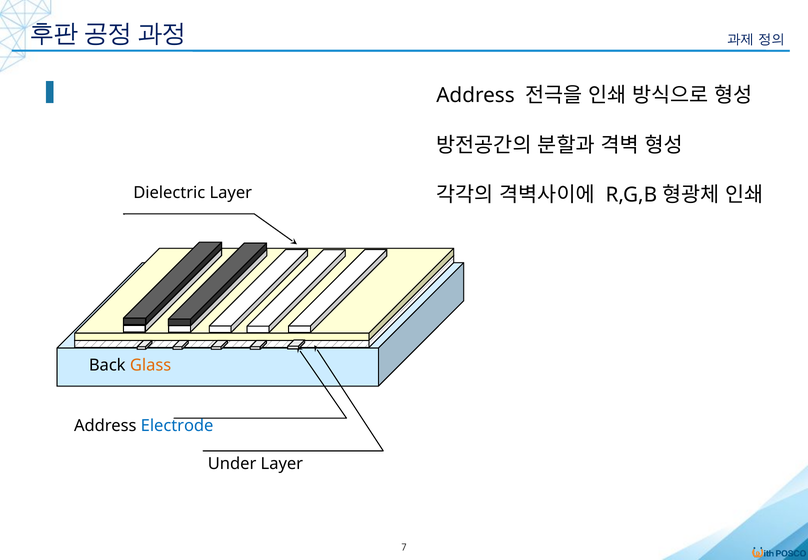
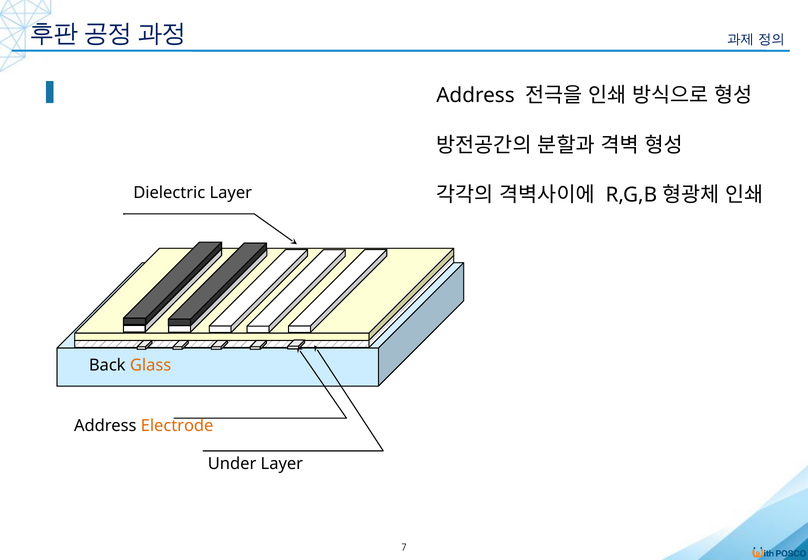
Electrode colour: blue -> orange (177, 425)
